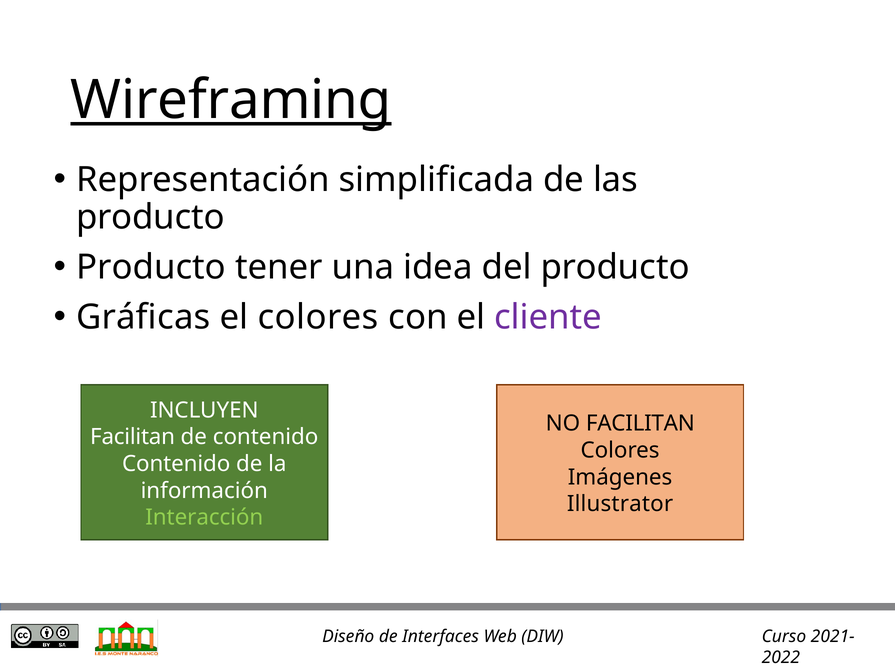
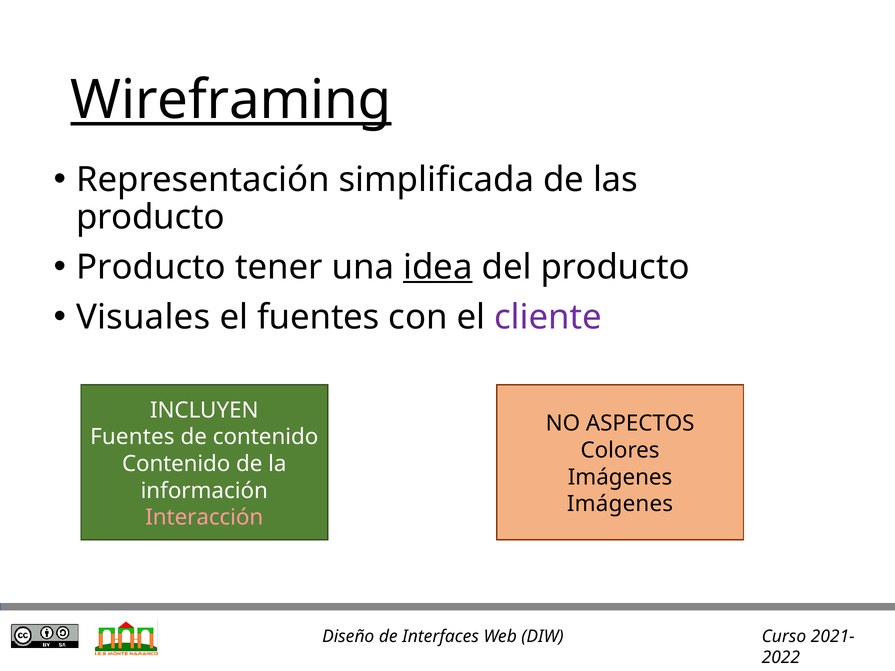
idea underline: none -> present (438, 267)
Gráficas: Gráficas -> Visuales (143, 317)
el colores: colores -> fuentes (318, 317)
NO FACILITAN: FACILITAN -> ASPECTOS (640, 424)
Facilitan: Facilitan -> Fuentes (132, 437)
Illustrator: Illustrator -> Imágenes (620, 504)
Interacción colour: light green -> pink (204, 518)
